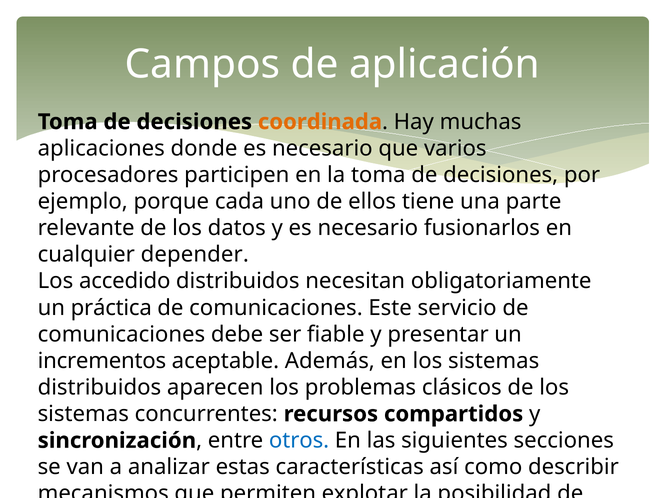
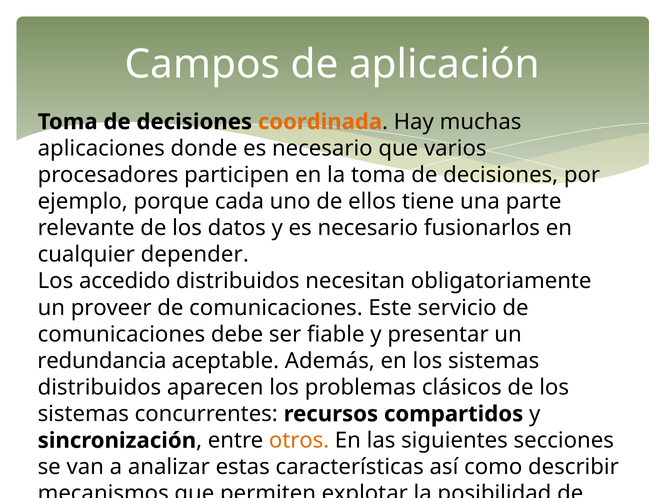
práctica: práctica -> proveer (111, 308)
incrementos: incrementos -> redundancia (102, 361)
otros colour: blue -> orange (299, 441)
